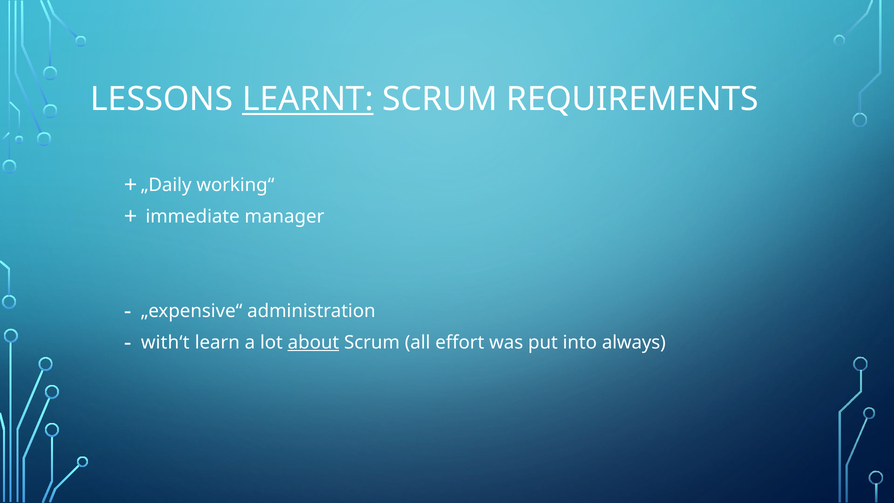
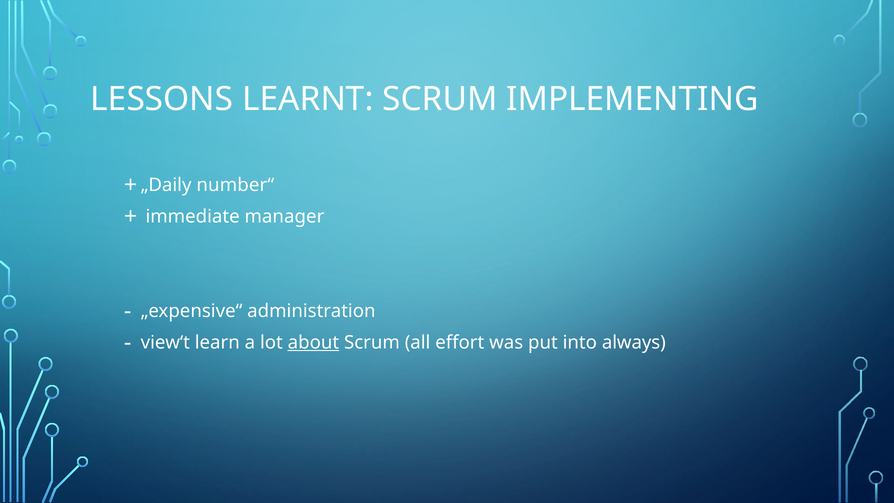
LEARNT underline: present -> none (308, 99)
REQUIREMENTS: REQUIREMENTS -> IMPLEMENTING (632, 99)
working“: working“ -> number“ (235, 185)
with‘t: with‘t -> view‘t (165, 343)
